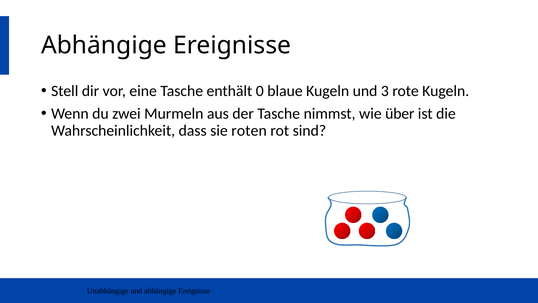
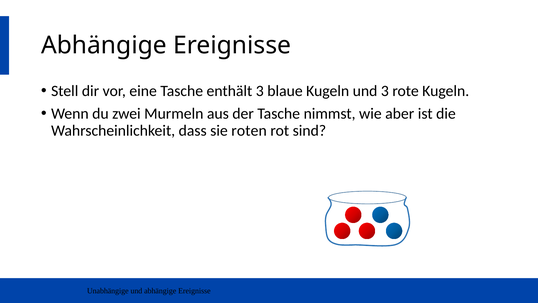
enthält 0: 0 -> 3 (260, 91)
über: über -> aber (400, 114)
